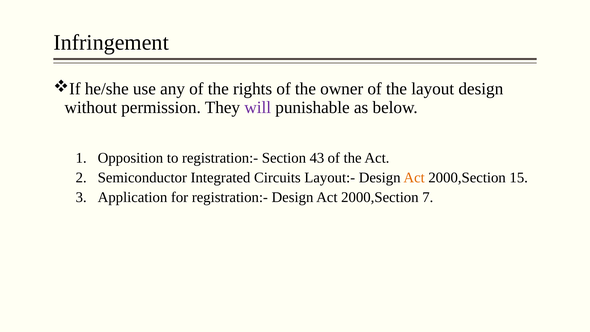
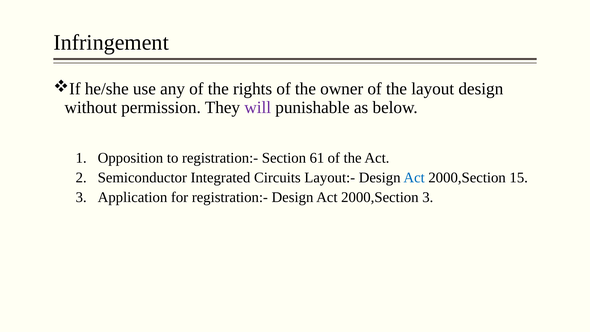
43: 43 -> 61 (317, 158)
Act colour: orange -> blue (414, 178)
2000,Section 7: 7 -> 3 (428, 197)
